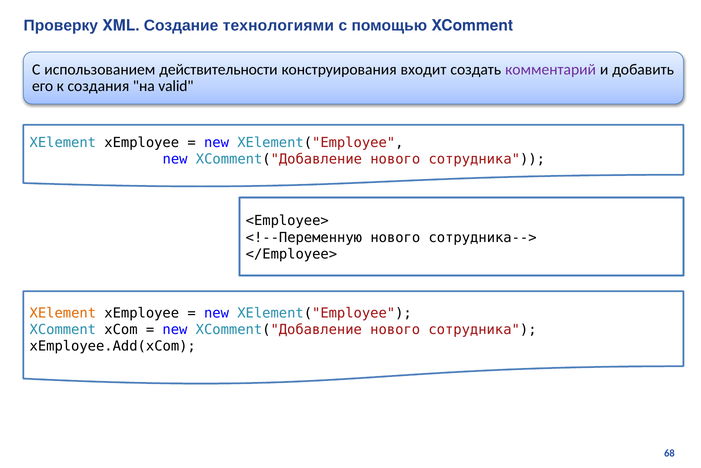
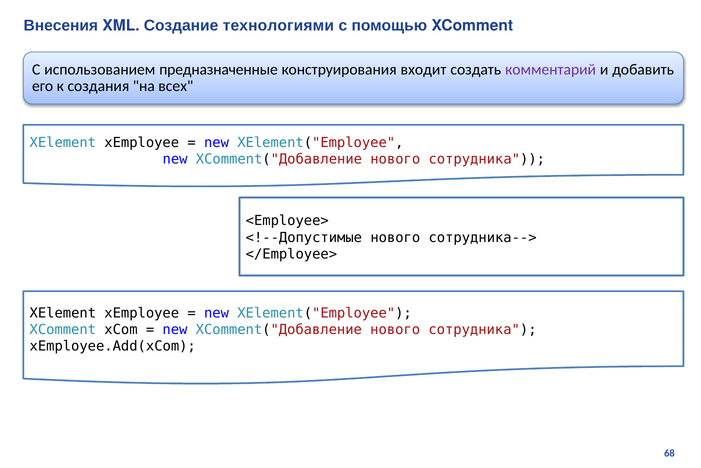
Проверку: Проверку -> Внесения (61, 26)
действительности: действительности -> предназначенные (219, 69)
valid: valid -> всех (176, 86)
<!--Переменную: <!--Переменную -> <!--Допустимые (304, 237)
XElement colour: orange -> black (63, 313)
